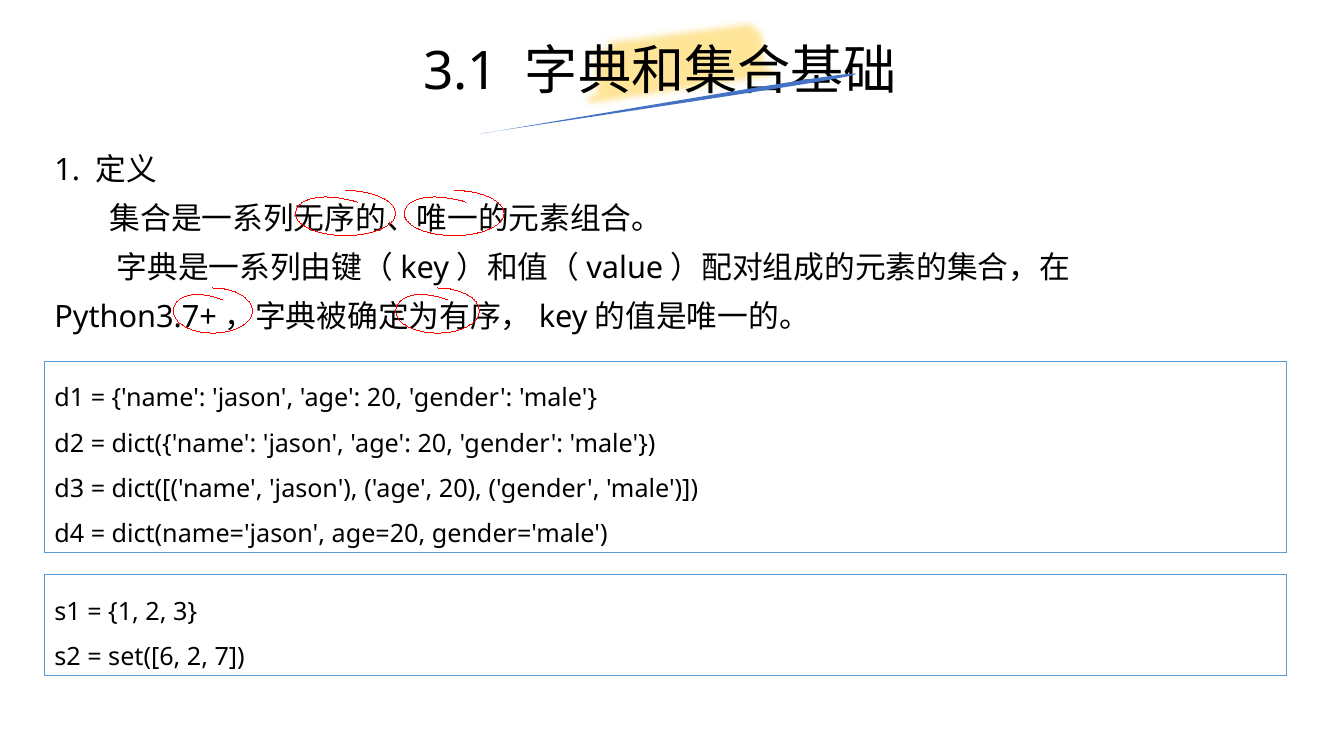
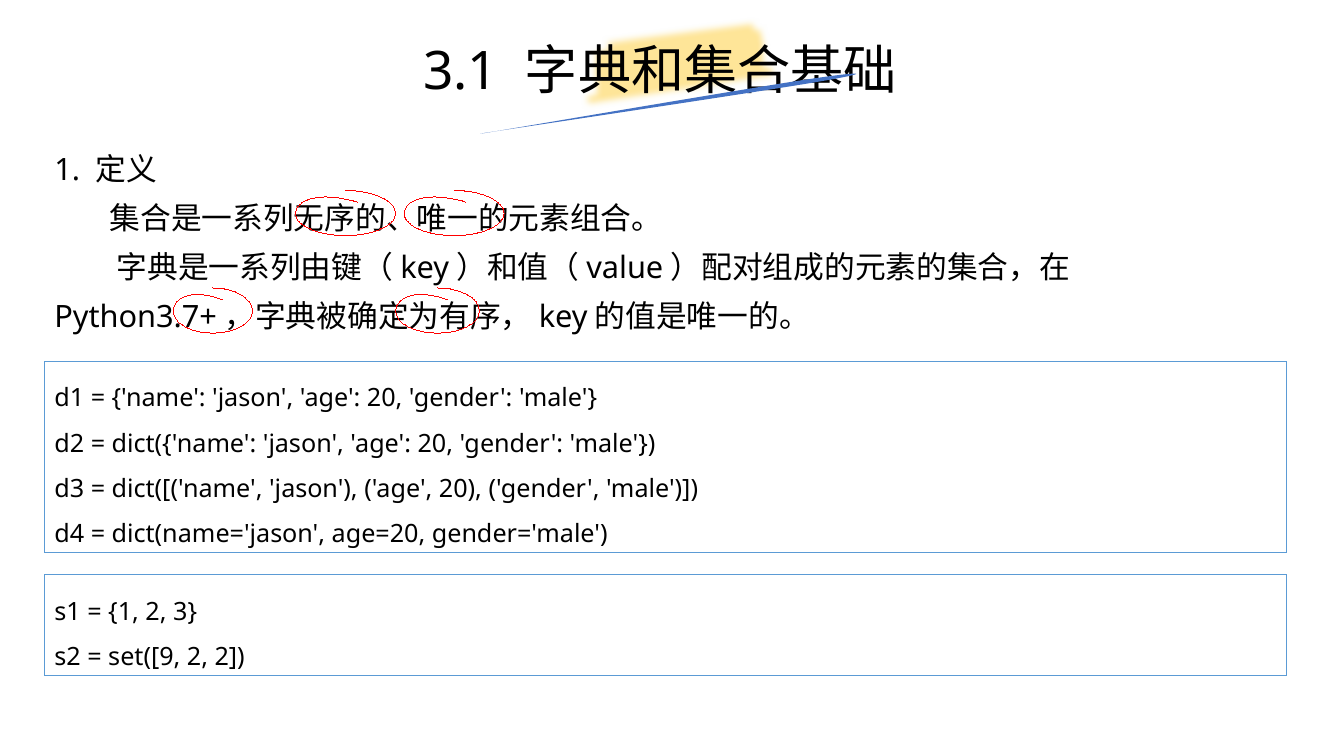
set([6: set([6 -> set([9 (144, 657)
2 7: 7 -> 2 (230, 657)
